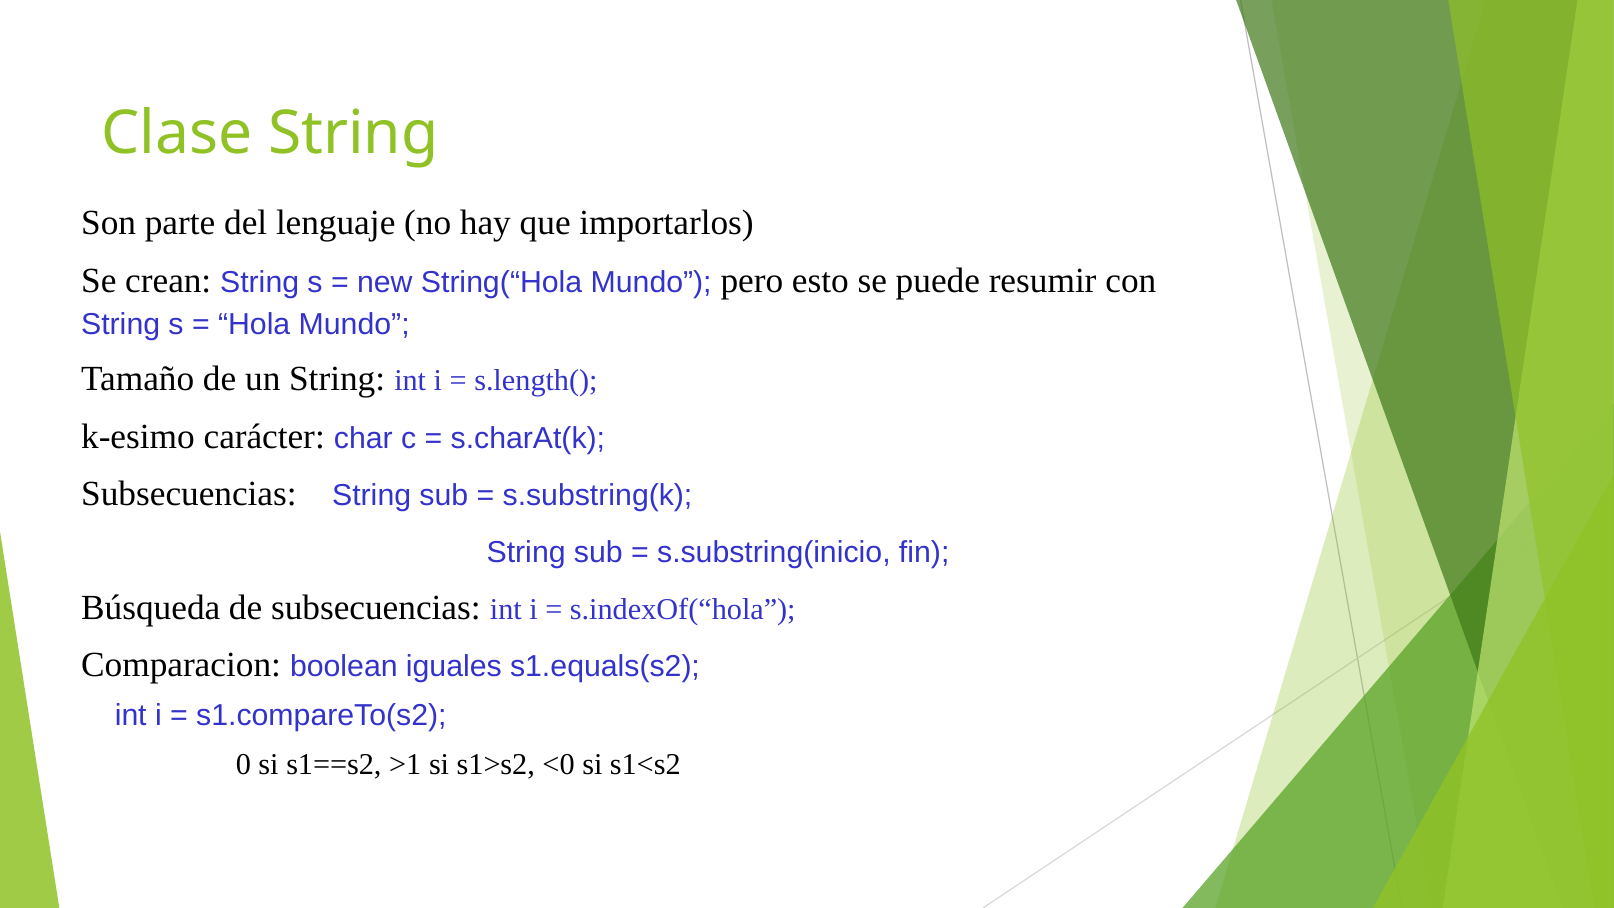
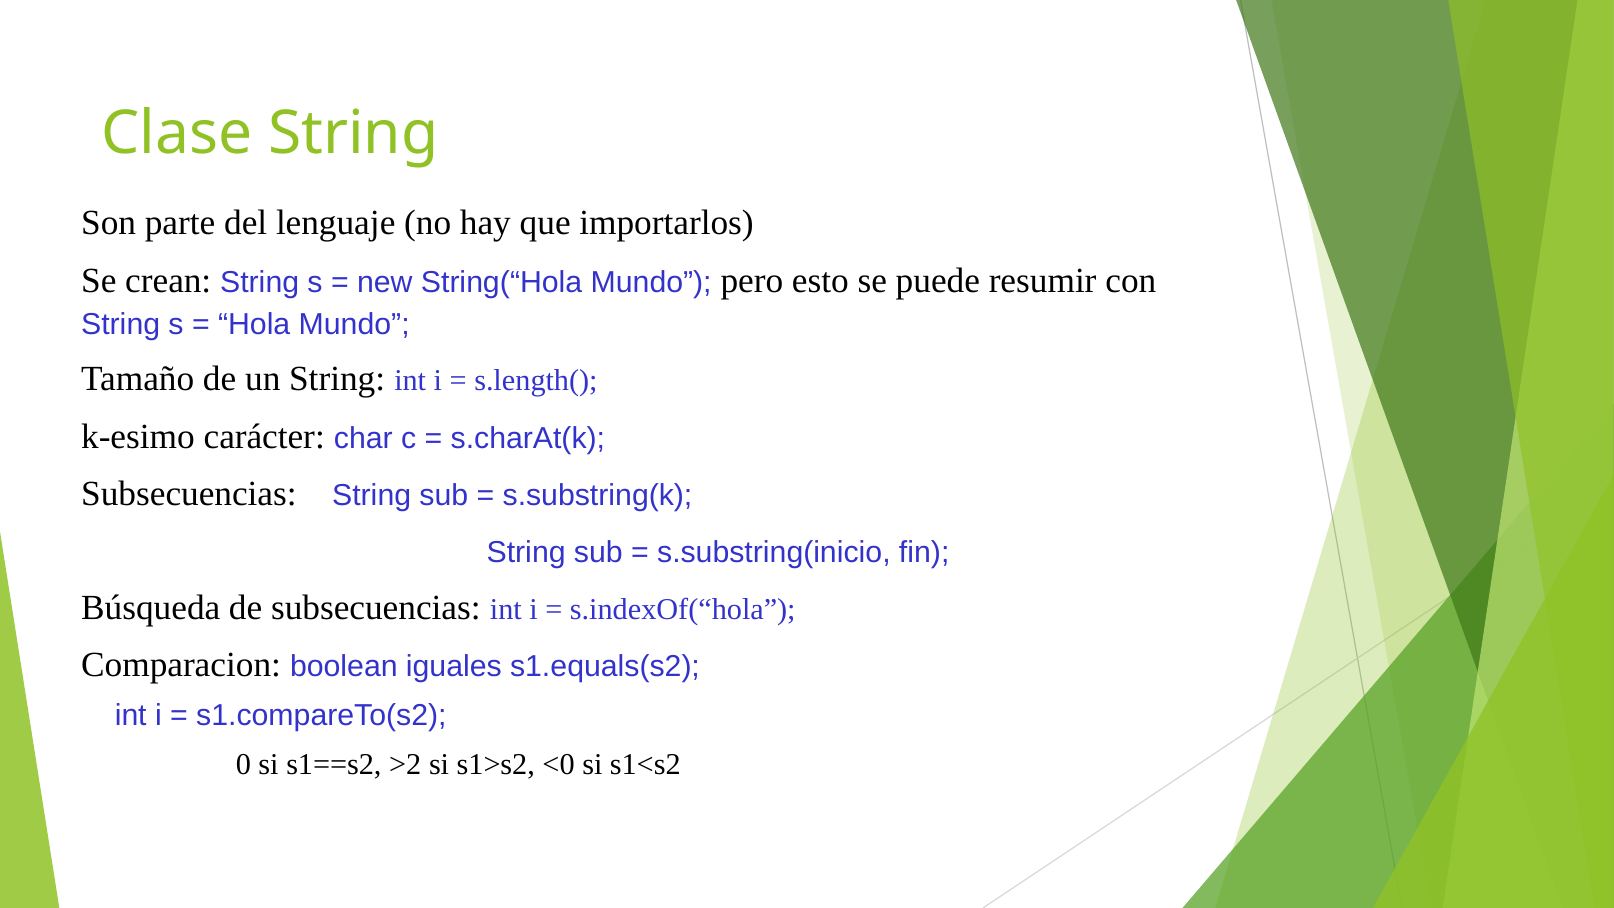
>1: >1 -> >2 (405, 764)
